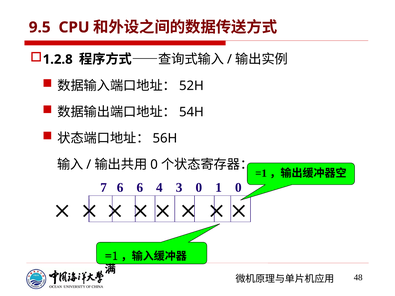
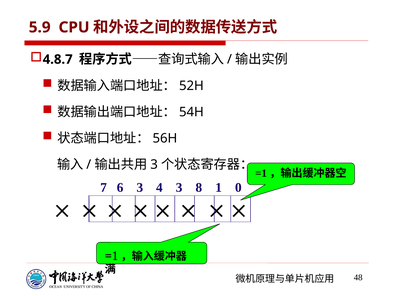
9.5: 9.5 -> 5.9 (40, 27)
1.2.8: 1.2.8 -> 4.8.7 (58, 59)
0: 0 -> 3 (154, 165)
6 6: 6 -> 3 (140, 188)
3 0: 0 -> 8 (199, 188)
